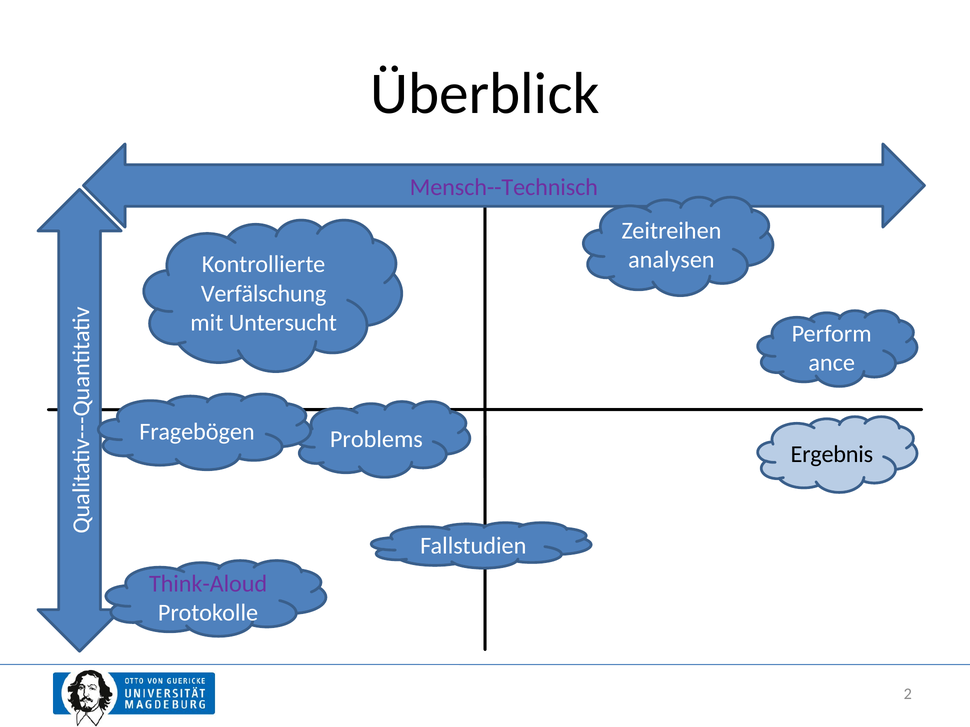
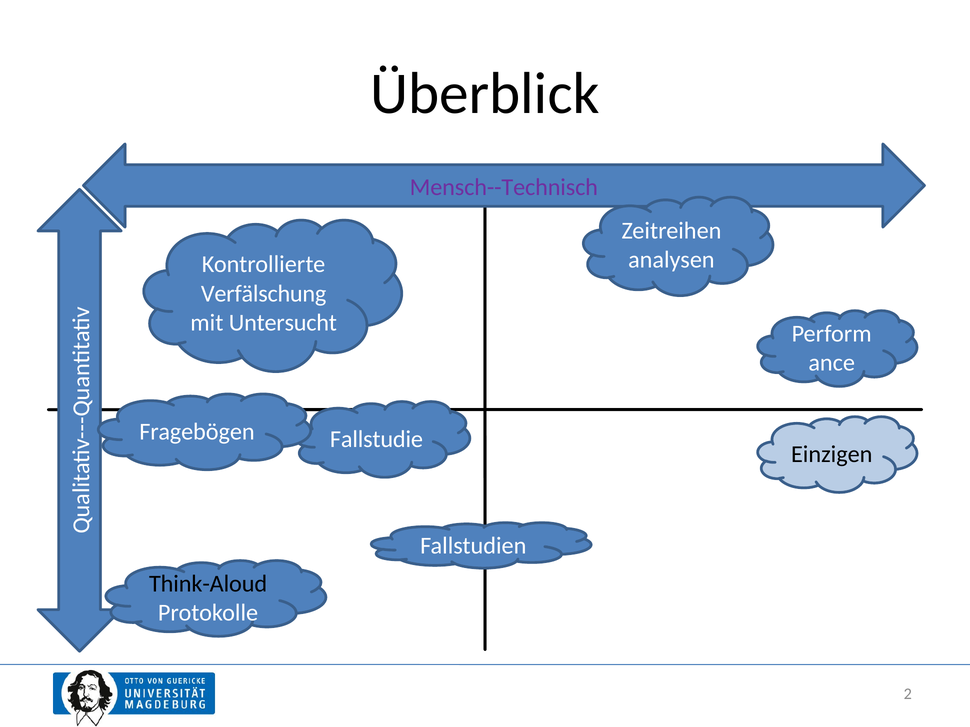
Problems: Problems -> Fallstudie (376, 439)
Ergebnis: Ergebnis -> Einzigen (832, 455)
Think-Aloud colour: purple -> black (208, 584)
